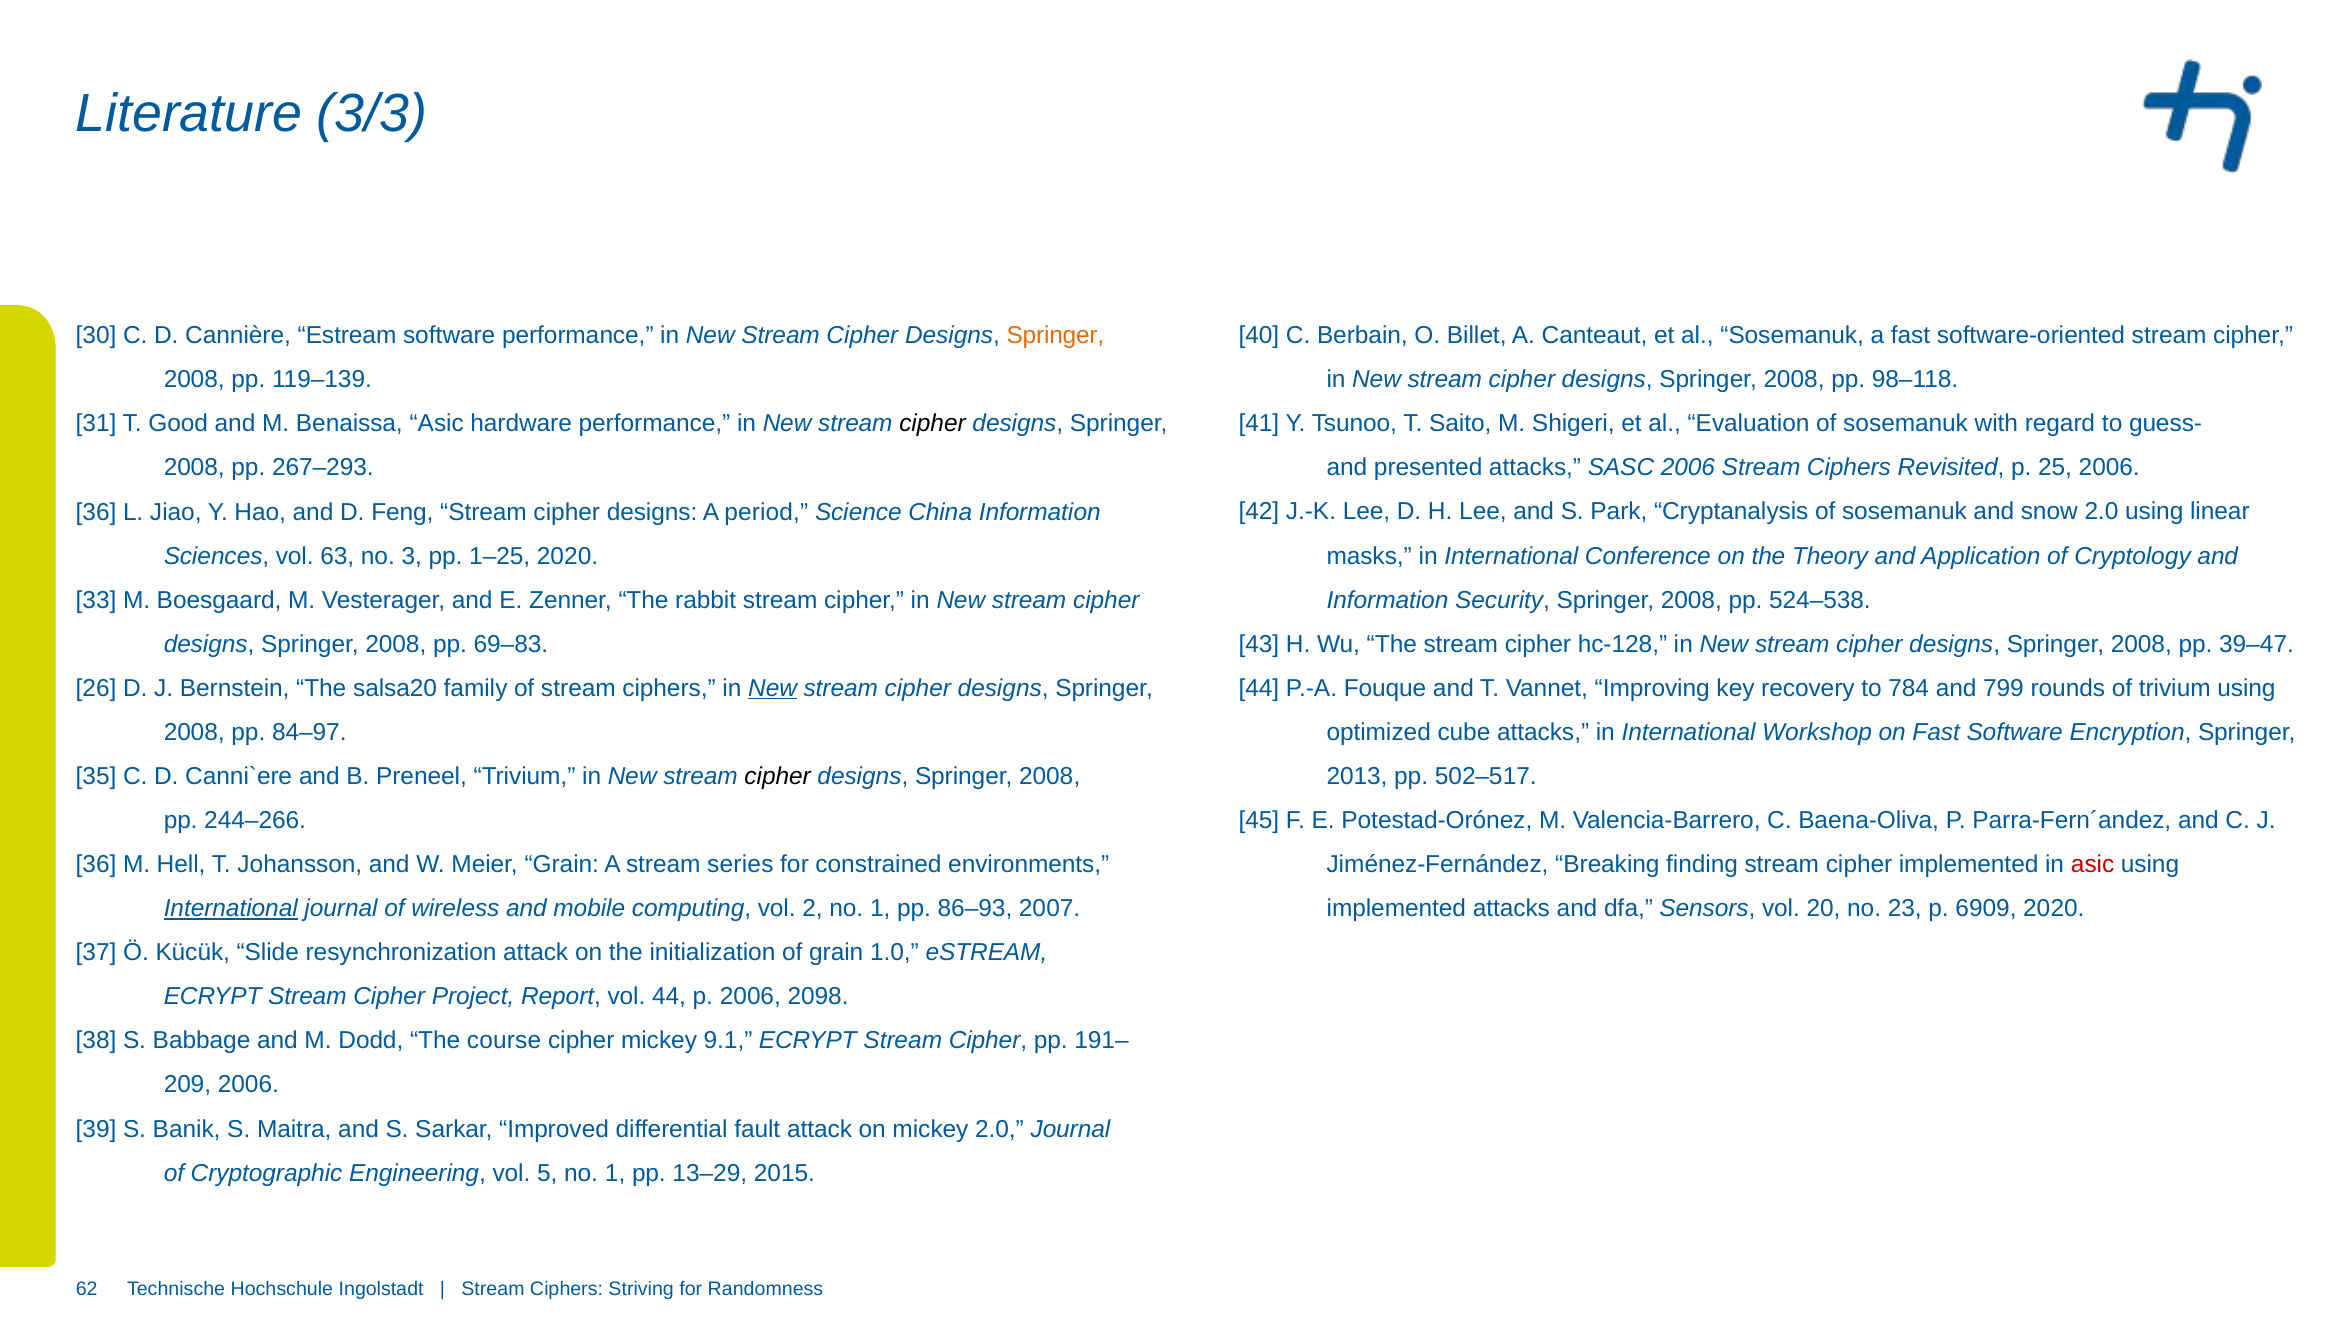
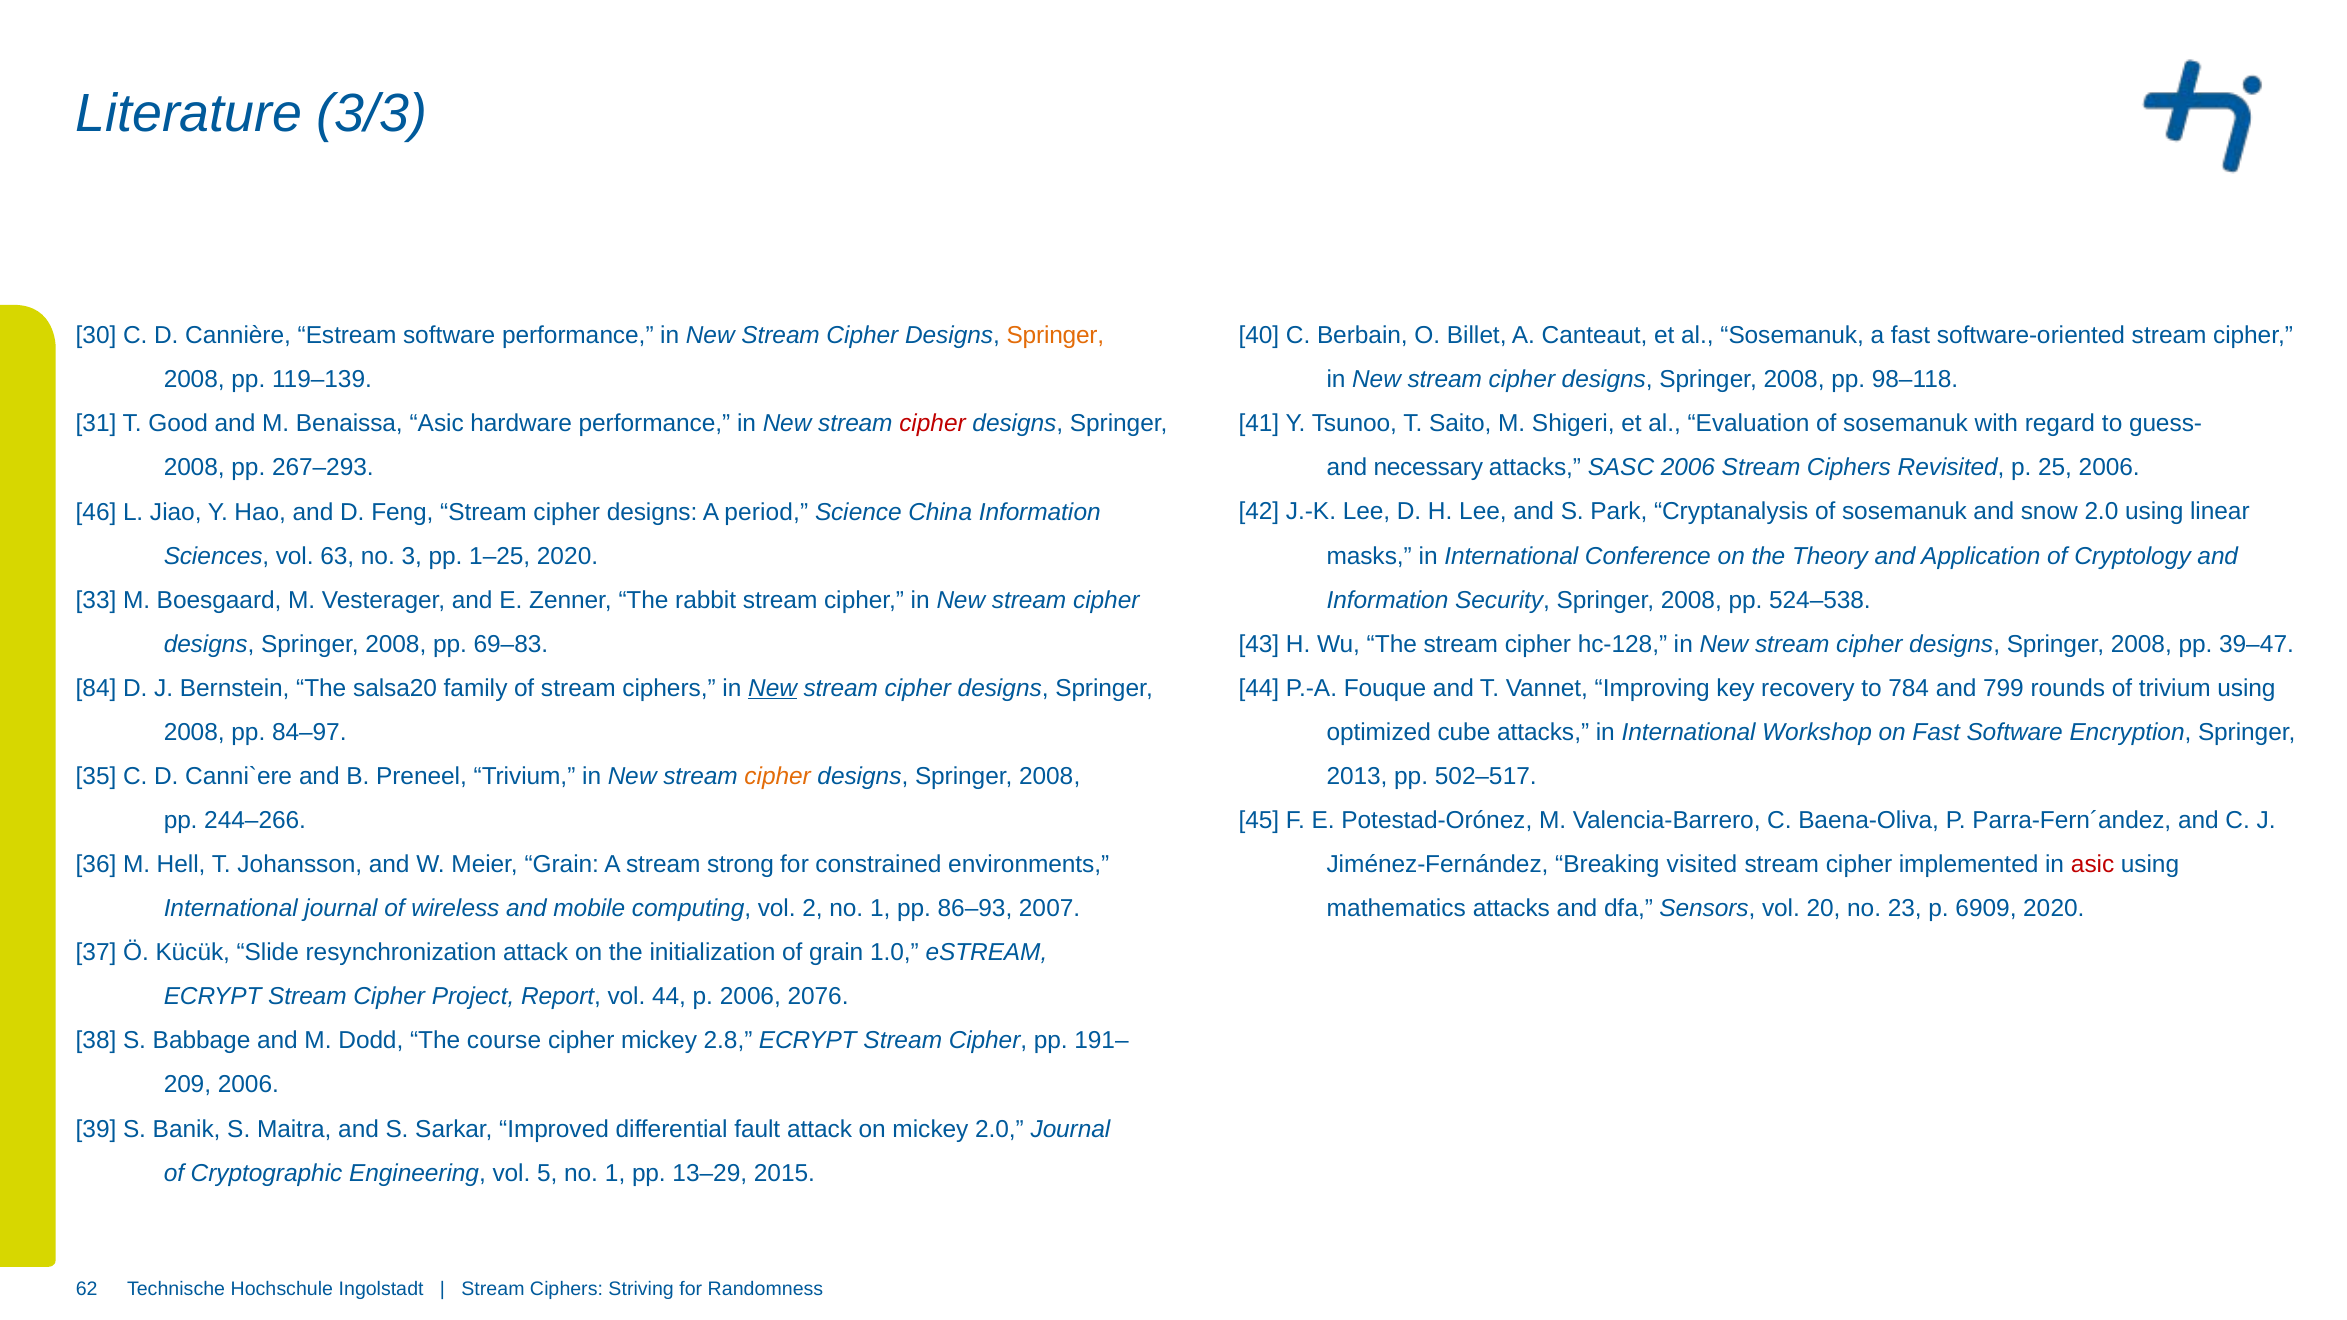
cipher colour: black -> red (933, 424)
presented: presented -> necessary (1428, 468)
36: 36 -> 46 (96, 512)
26: 26 -> 84 (96, 688)
cipher colour: black -> orange (778, 776)
finding: finding -> visited (1702, 865)
series: series -> strong (741, 865)
International underline: present -> none (231, 909)
implemented: implemented -> mathematics (1396, 909)
2098: 2098 -> 2076 (818, 997)
9.1: 9.1 -> 2.8 (728, 1041)
